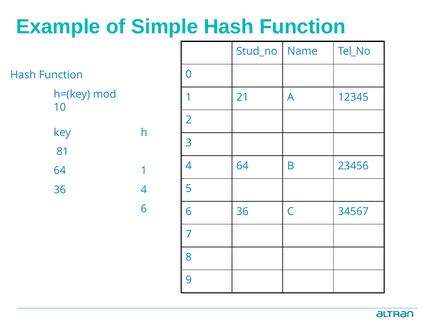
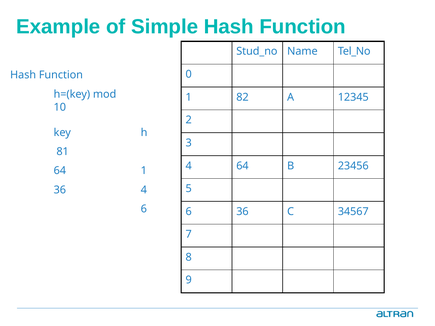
21: 21 -> 82 (242, 97)
